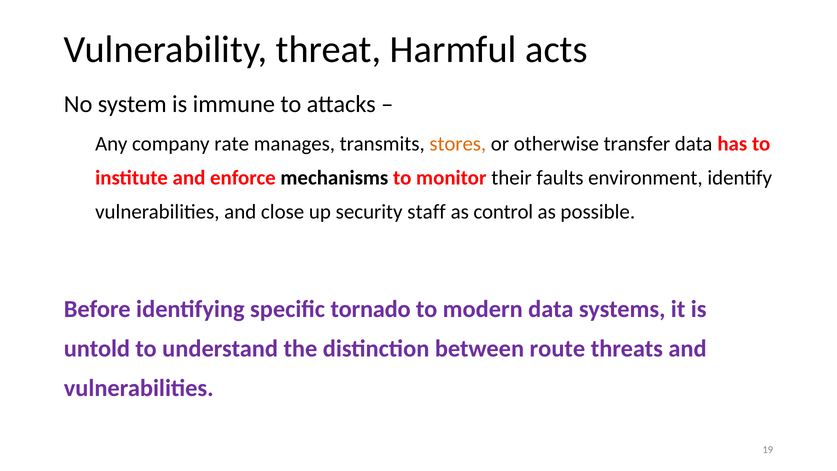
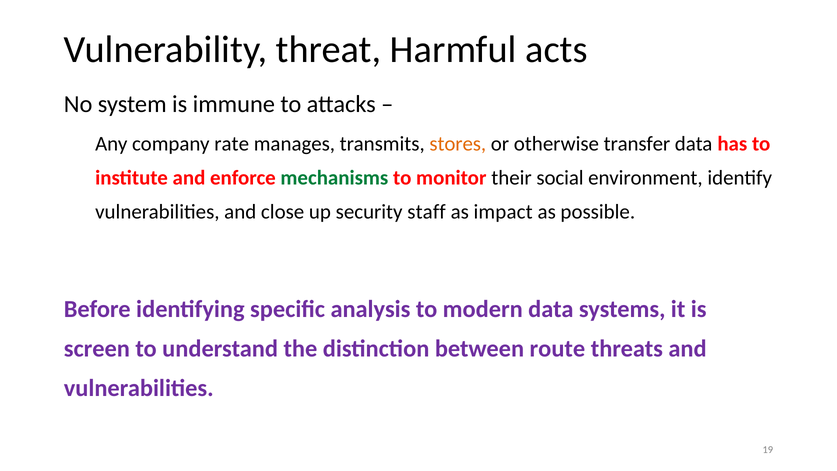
mechanisms colour: black -> green (334, 178)
faults: faults -> social (560, 178)
control: control -> impact (503, 212)
tornado: tornado -> analysis (370, 309)
untold: untold -> screen (97, 348)
